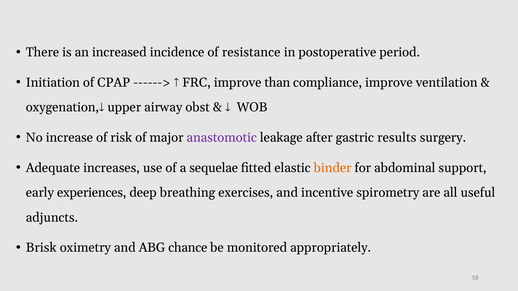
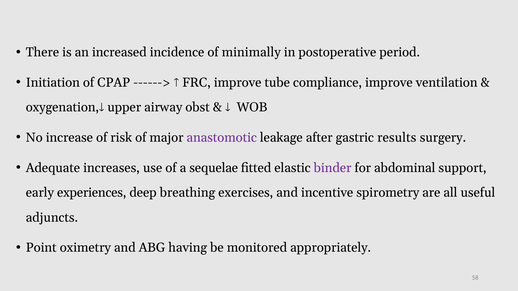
resistance: resistance -> minimally (251, 52)
than: than -> tube (277, 83)
binder colour: orange -> purple (333, 168)
Brisk: Brisk -> Point (41, 248)
chance: chance -> having (188, 248)
